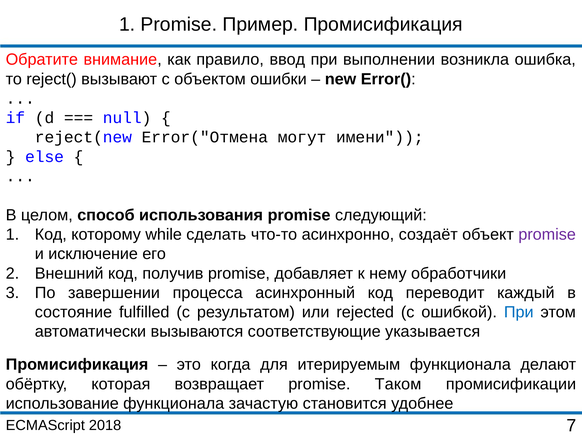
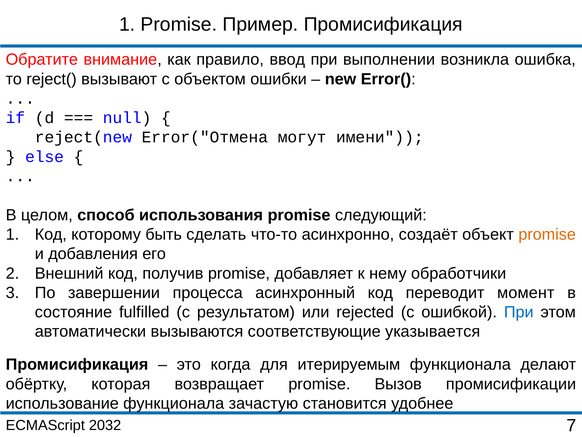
while: while -> быть (164, 234)
promise colour: purple -> orange (547, 234)
исключение: исключение -> добавления (93, 254)
каждый: каждый -> момент (526, 292)
Таком: Таком -> Вызов (398, 384)
2018: 2018 -> 2032 (105, 425)
